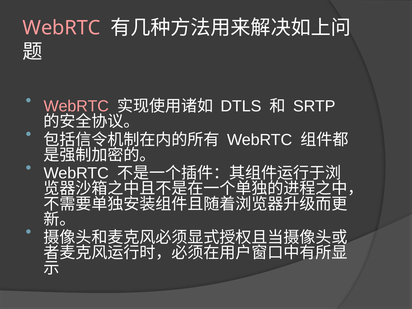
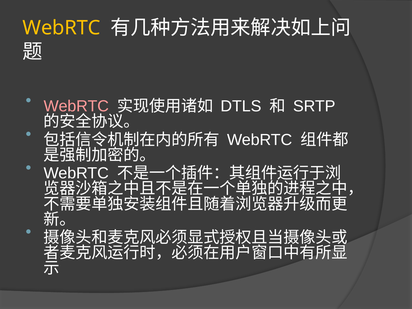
WebRTC colour: pink -> yellow (62, 28)
